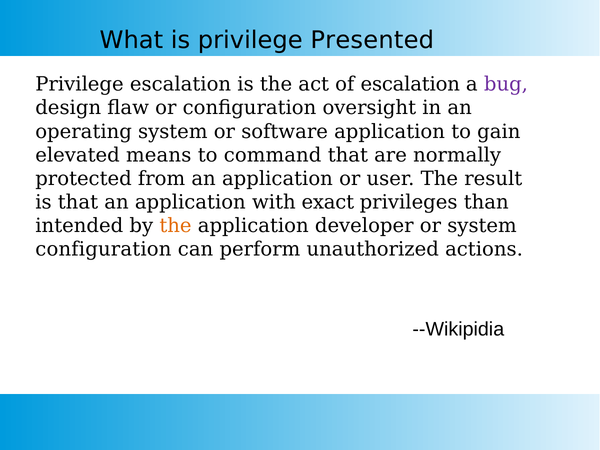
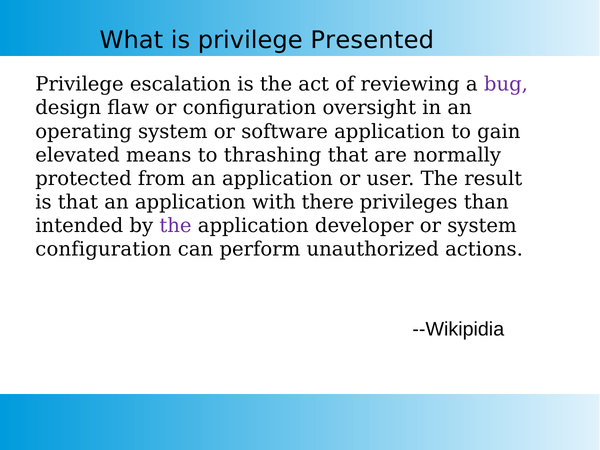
of escalation: escalation -> reviewing (410, 84)
command: command -> thrashing (273, 155)
exact: exact -> there (328, 202)
the colour: orange -> purple (176, 226)
